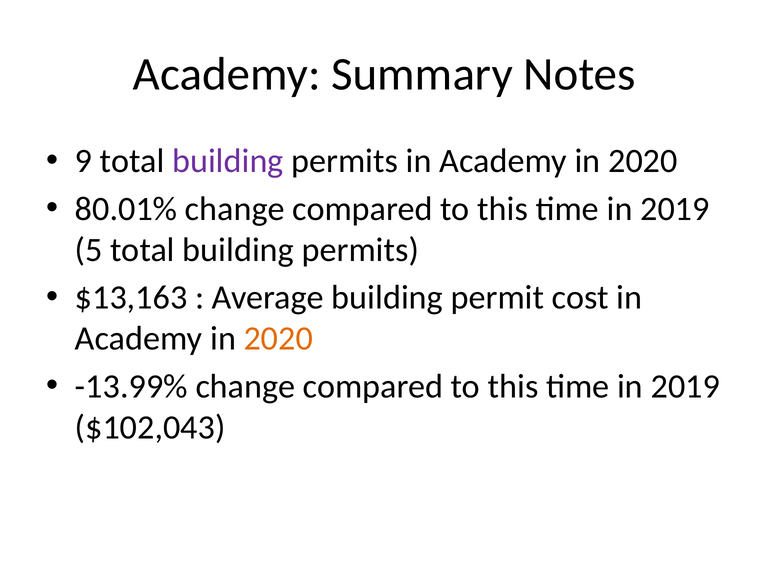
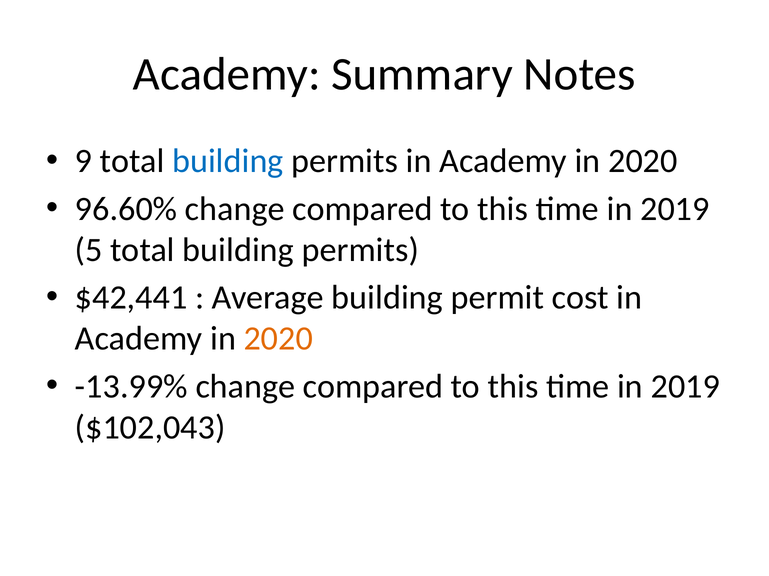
building colour: purple -> blue (228, 161)
80.01%: 80.01% -> 96.60% (126, 209)
$13,163: $13,163 -> $42,441 (131, 298)
